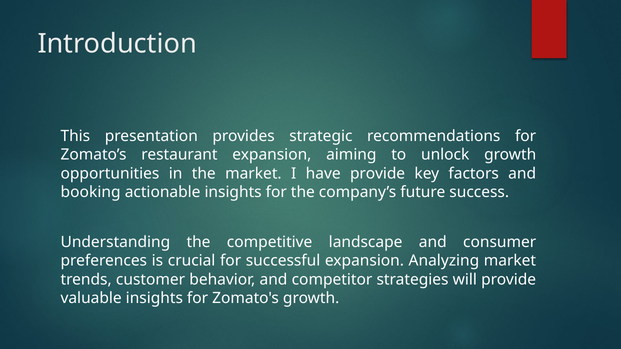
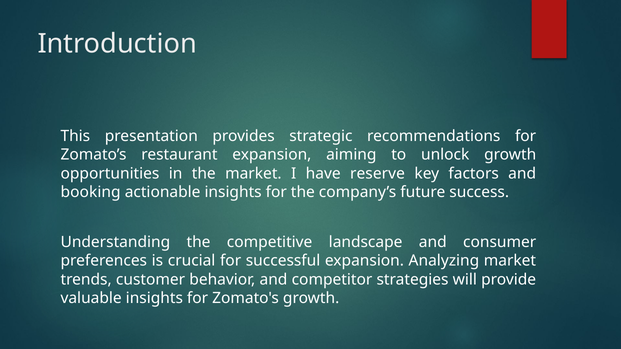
have provide: provide -> reserve (377, 174)
